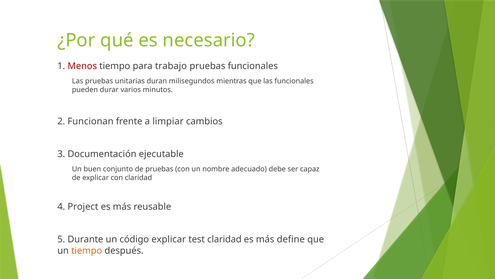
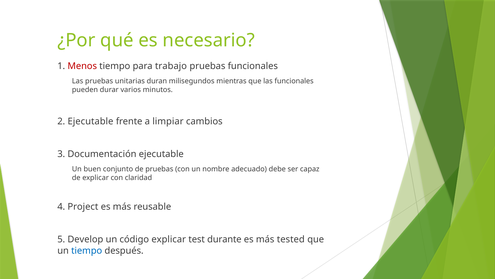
2 Funcionan: Funcionan -> Ejecutable (91, 121)
Durante: Durante -> Develop (85, 239)
test claridad: claridad -> durante (224, 239)
define: define -> tested (291, 239)
tiempo colour: orange -> blue (87, 250)
